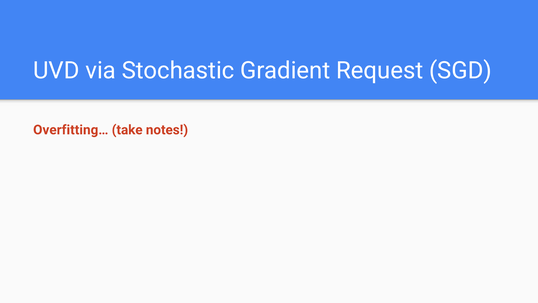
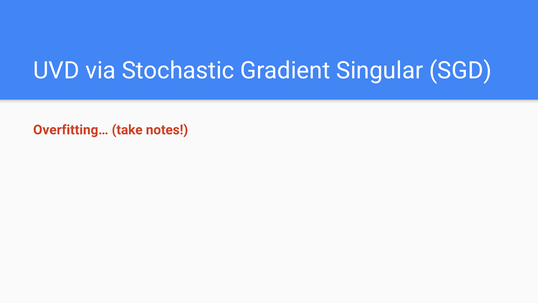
Request: Request -> Singular (380, 71)
